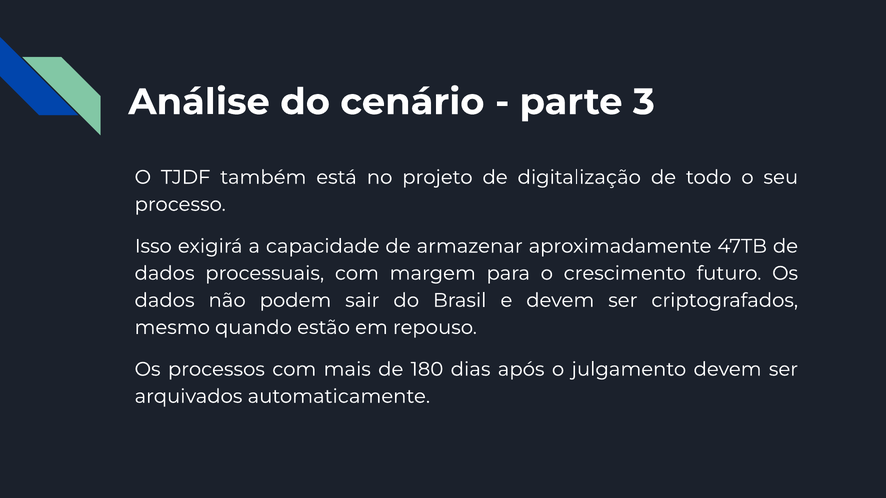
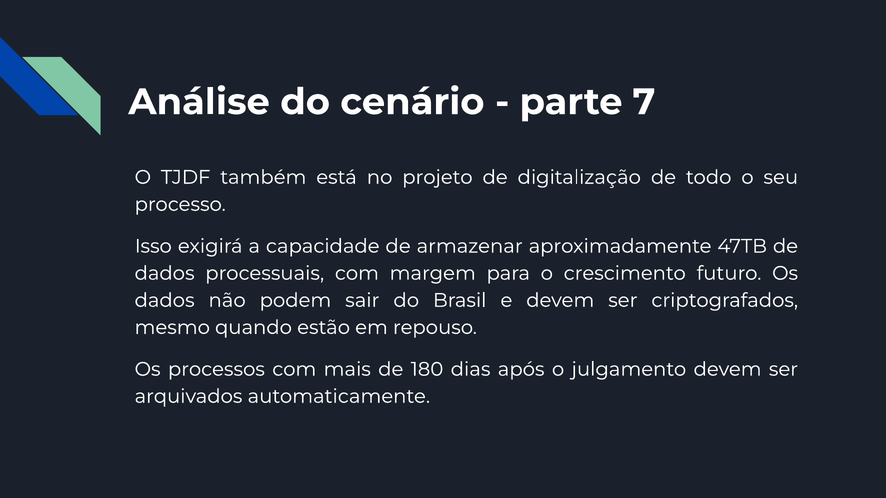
3: 3 -> 7 (644, 102)
